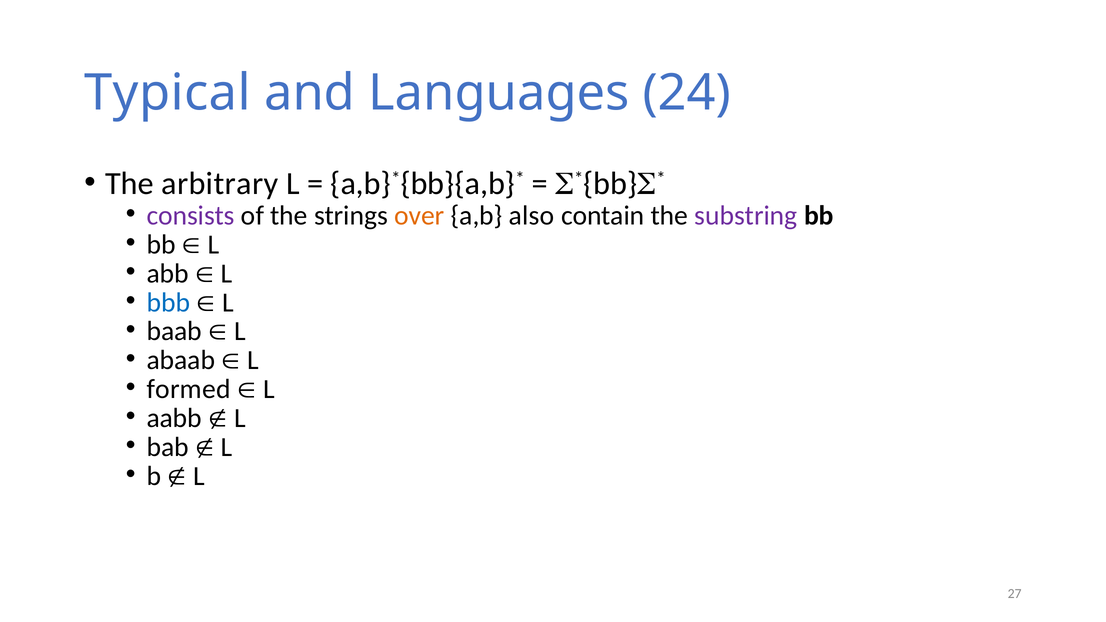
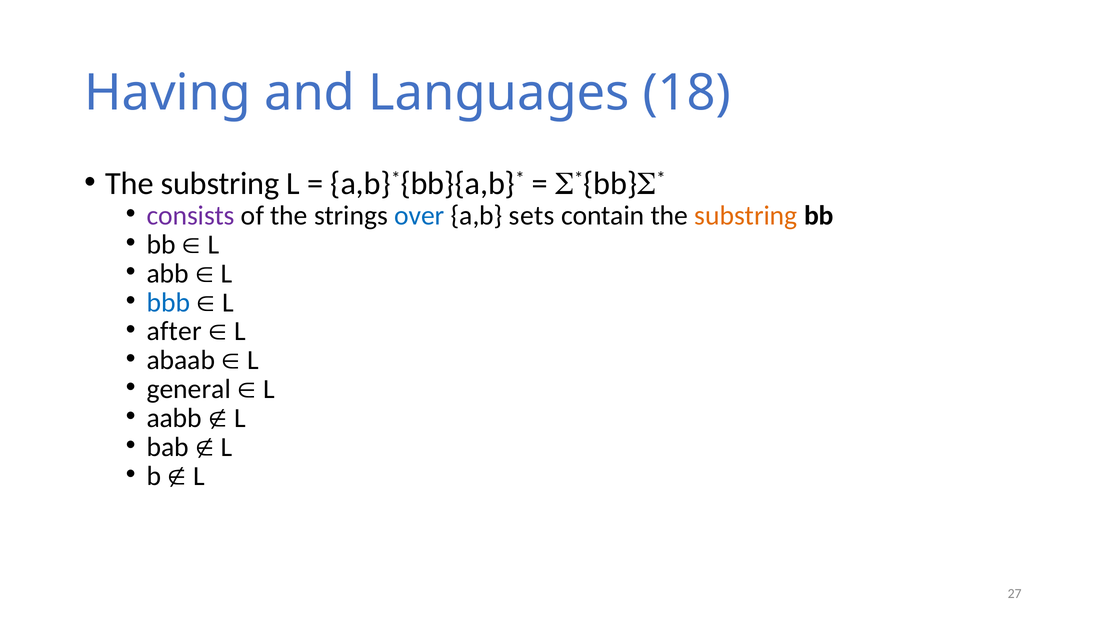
Typical: Typical -> Having (168, 93)
24: 24 -> 18 (687, 93)
arbitrary: arbitrary -> substring (220, 184)
over colour: orange -> blue (419, 216)
also: also -> sets (532, 216)
substring colour: purple -> orange (746, 216)
baab: baab -> after (174, 331)
formed: formed -> general (189, 389)
